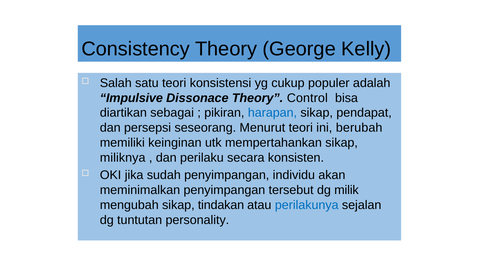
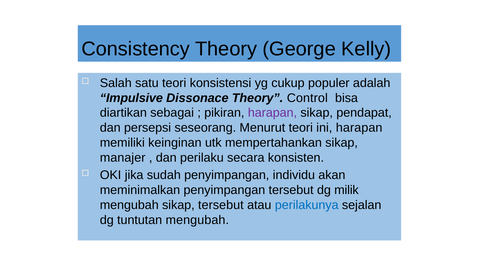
harapan colour: blue -> purple (272, 113)
ini berubah: berubah -> harapan (359, 128)
miliknya: miliknya -> manajer (123, 158)
sikap tindakan: tindakan -> tersebut (221, 205)
tuntutan personality: personality -> mengubah (197, 220)
